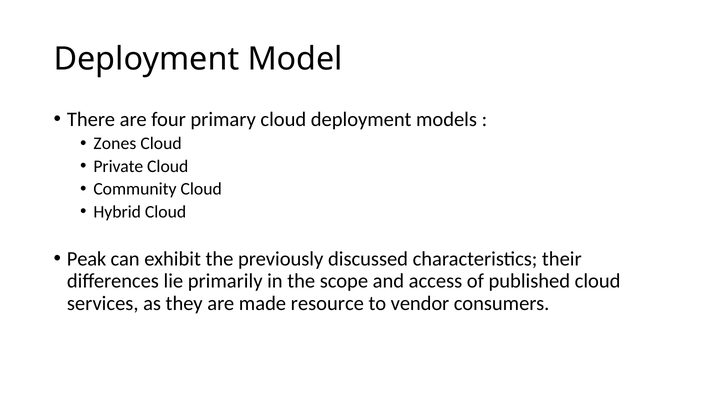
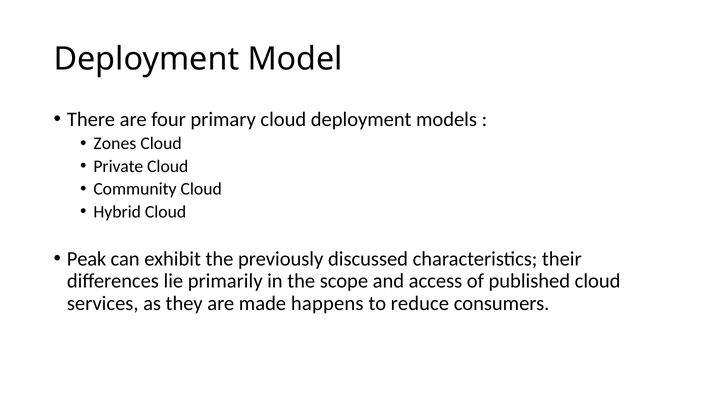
resource: resource -> happens (327, 303)
vendor: vendor -> reduce (420, 303)
